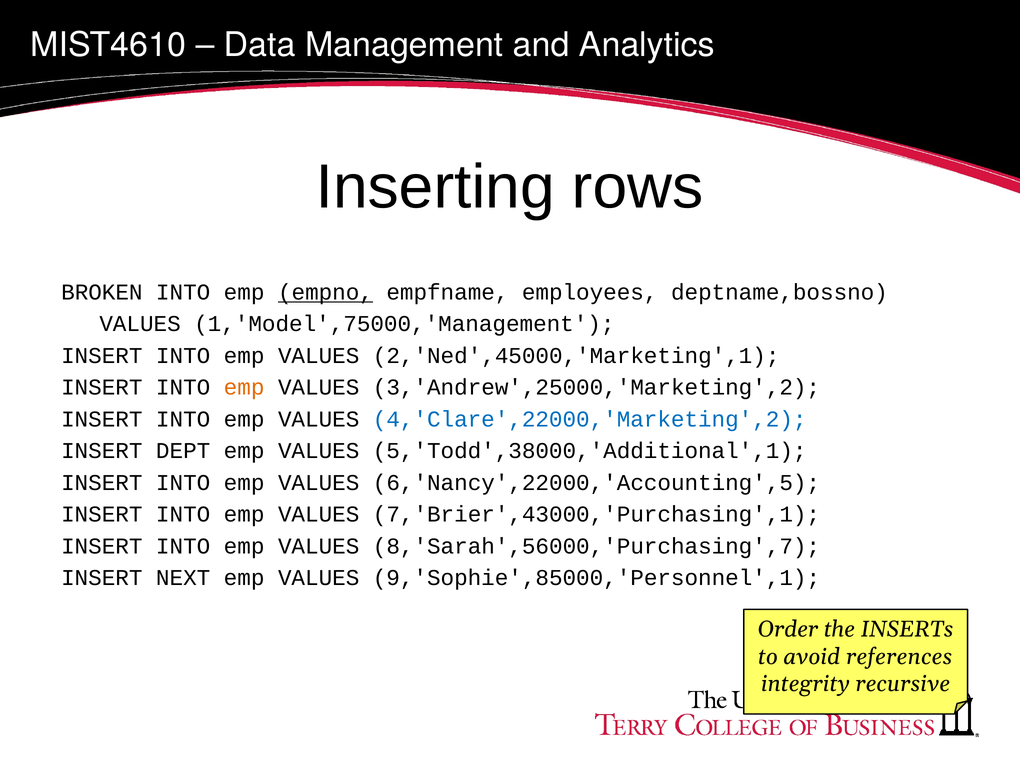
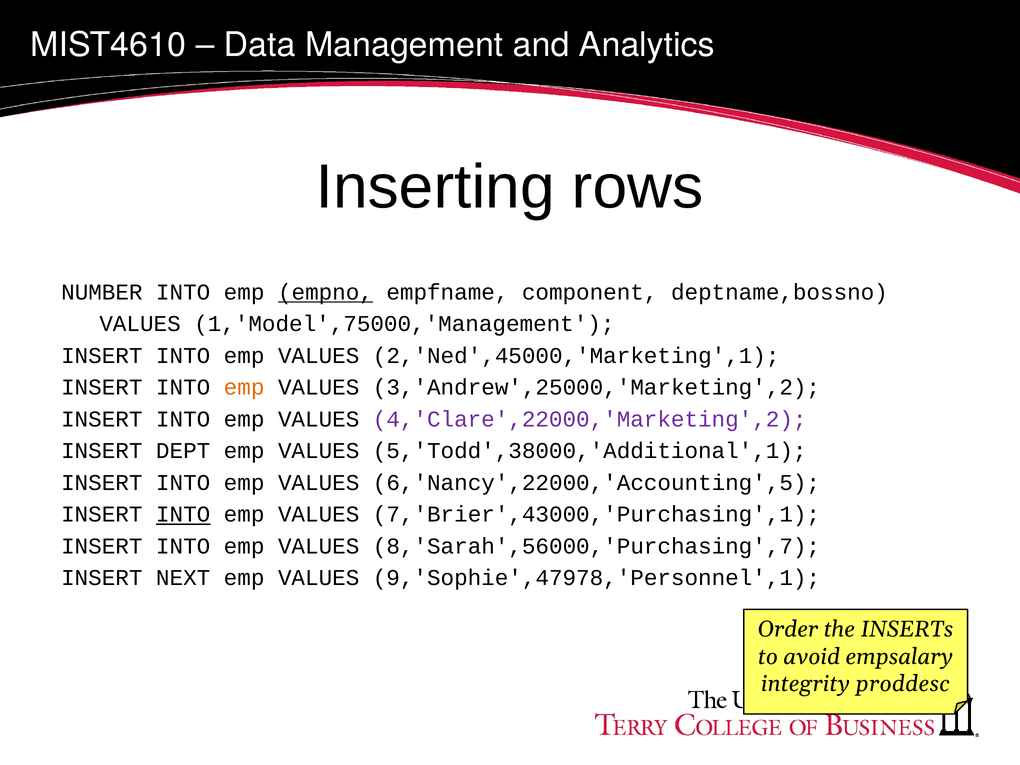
BROKEN: BROKEN -> NUMBER (102, 292)
employees: employees -> component (590, 292)
4,'Clare',22000,'Marketing',2 colour: blue -> purple (590, 419)
INTO underline: none -> present (183, 514)
9,'Sophie',85000,'Personnel',1: 9,'Sophie',85000,'Personnel',1 -> 9,'Sophie',47978,'Personnel',1 (596, 578)
references: references -> empsalary (899, 657)
recursive: recursive -> proddesc (903, 684)
